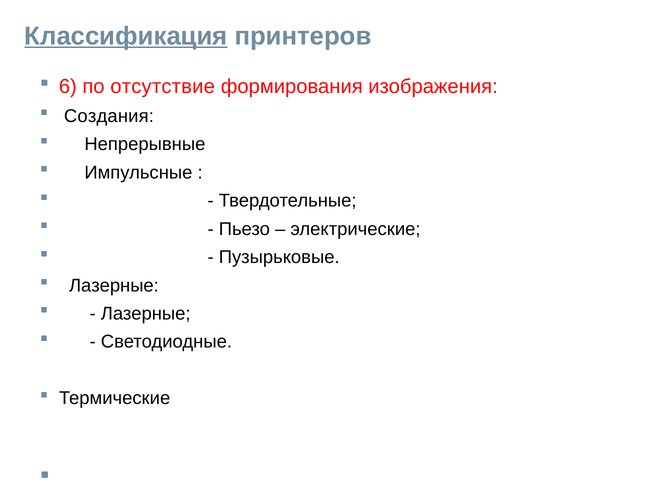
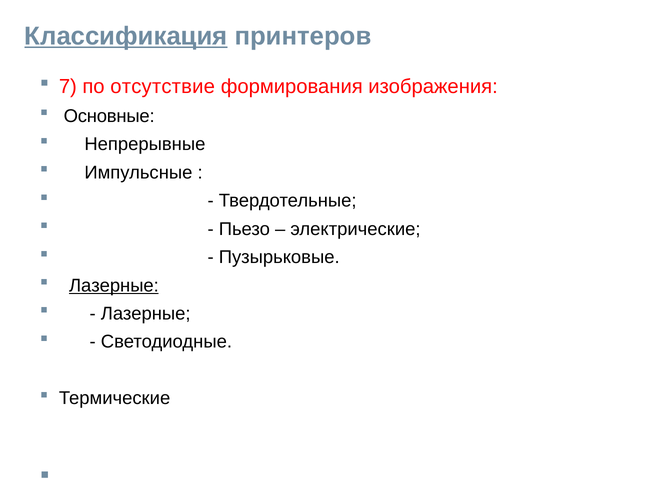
6: 6 -> 7 (68, 87)
Создания: Создания -> Основные (109, 116)
Лазерные underline: none -> present (114, 285)
